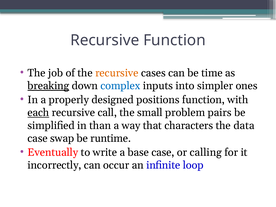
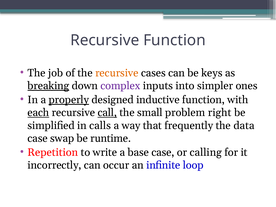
time: time -> keys (212, 73)
complex colour: blue -> purple (120, 86)
properly underline: none -> present (69, 100)
positions: positions -> inductive (158, 100)
call underline: none -> present (107, 113)
pairs: pairs -> right (220, 113)
than: than -> calls (100, 126)
characters: characters -> frequently (189, 126)
Eventually: Eventually -> Repetition (53, 152)
